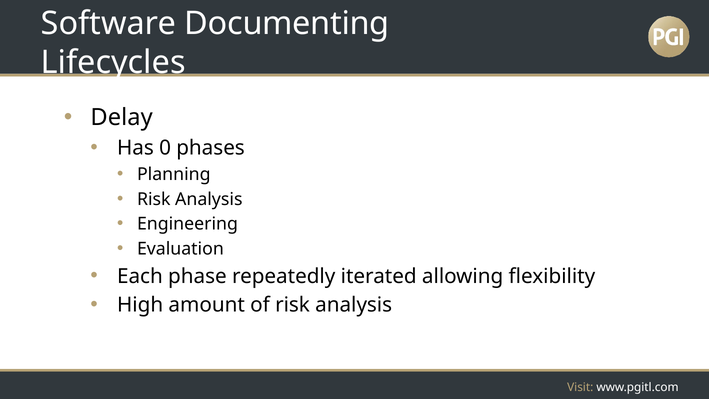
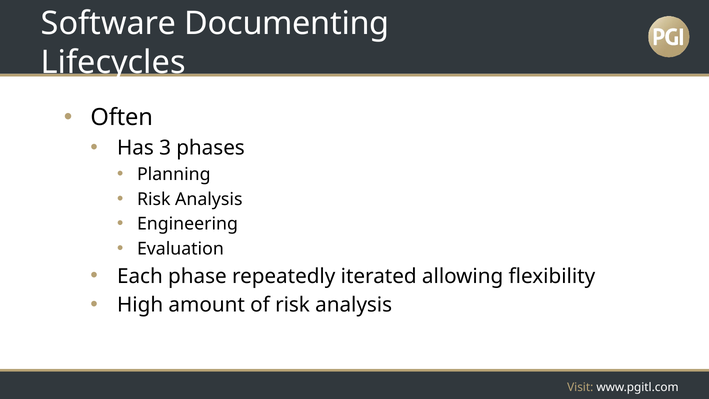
Delay: Delay -> Often (122, 117)
0: 0 -> 3 (165, 148)
